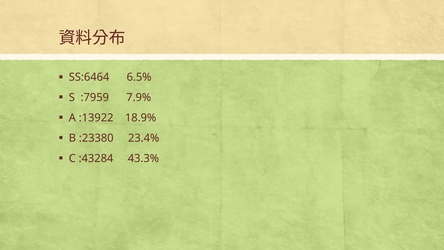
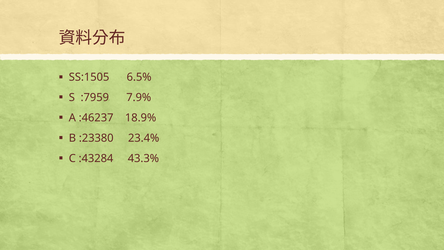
SS:6464: SS:6464 -> SS:1505 (89, 77)
:13922: :13922 -> :46237 (96, 118)
